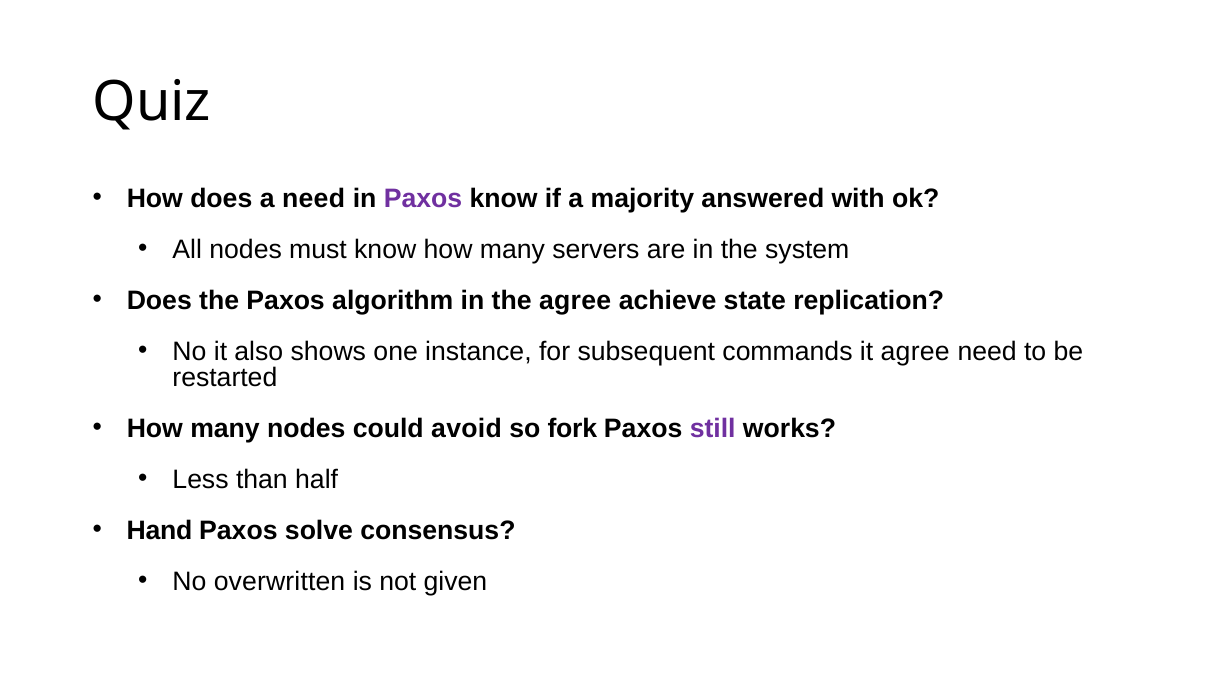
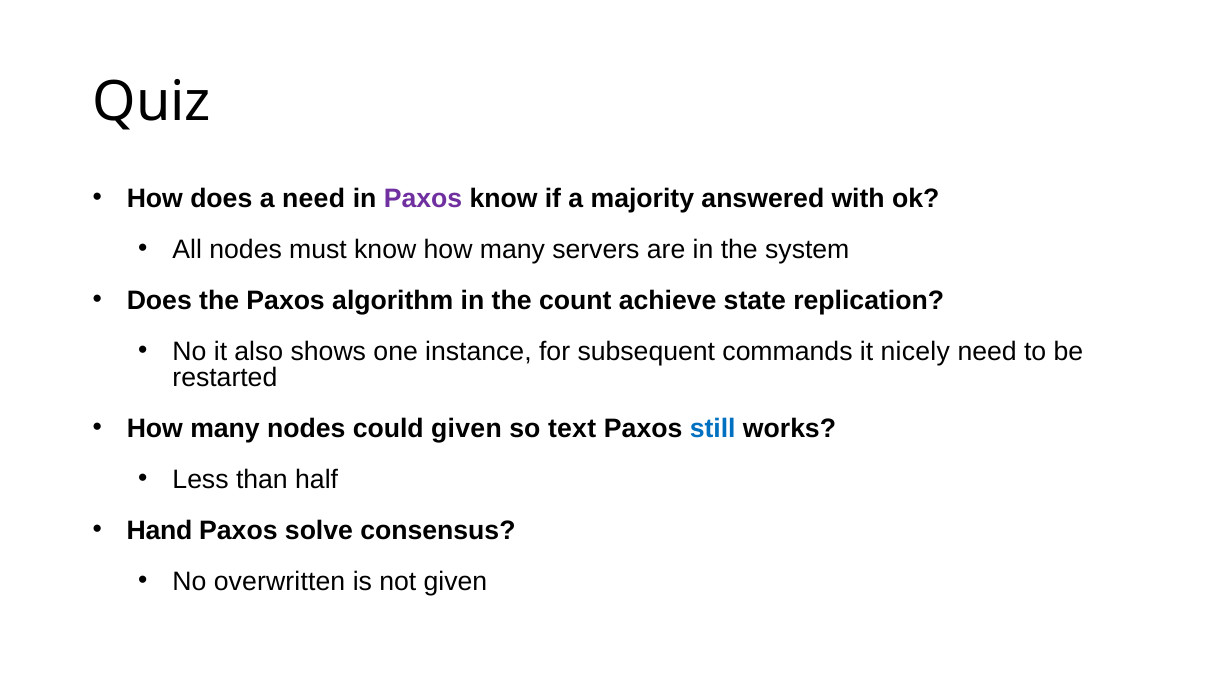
the agree: agree -> count (575, 300)
it agree: agree -> nicely (915, 351)
could avoid: avoid -> given (466, 428)
fork: fork -> text (572, 428)
still colour: purple -> blue (713, 428)
